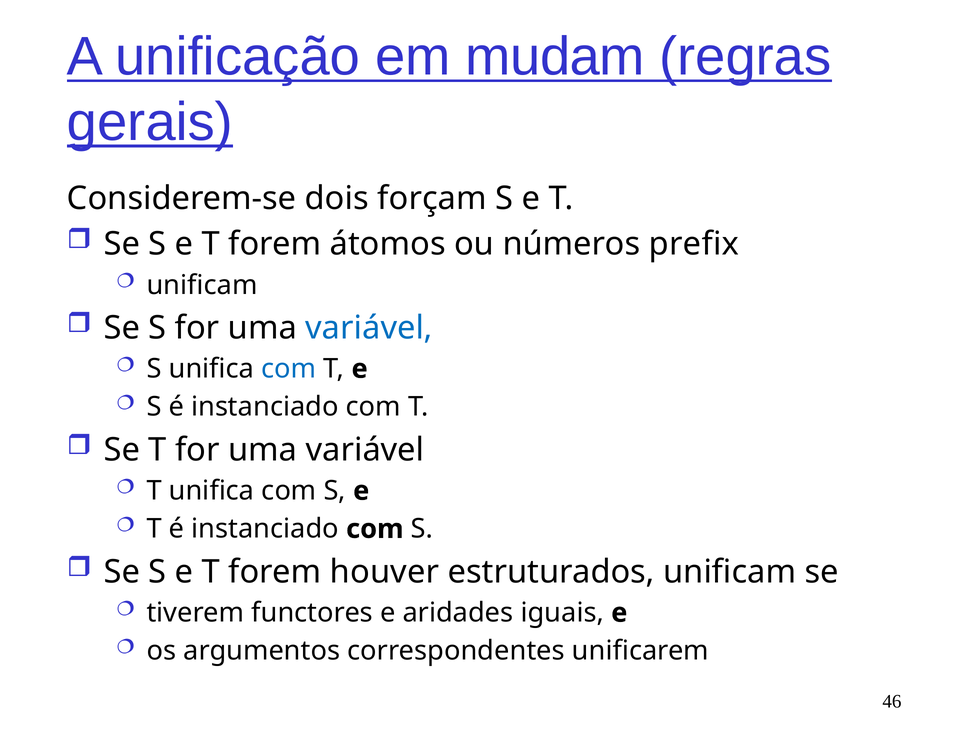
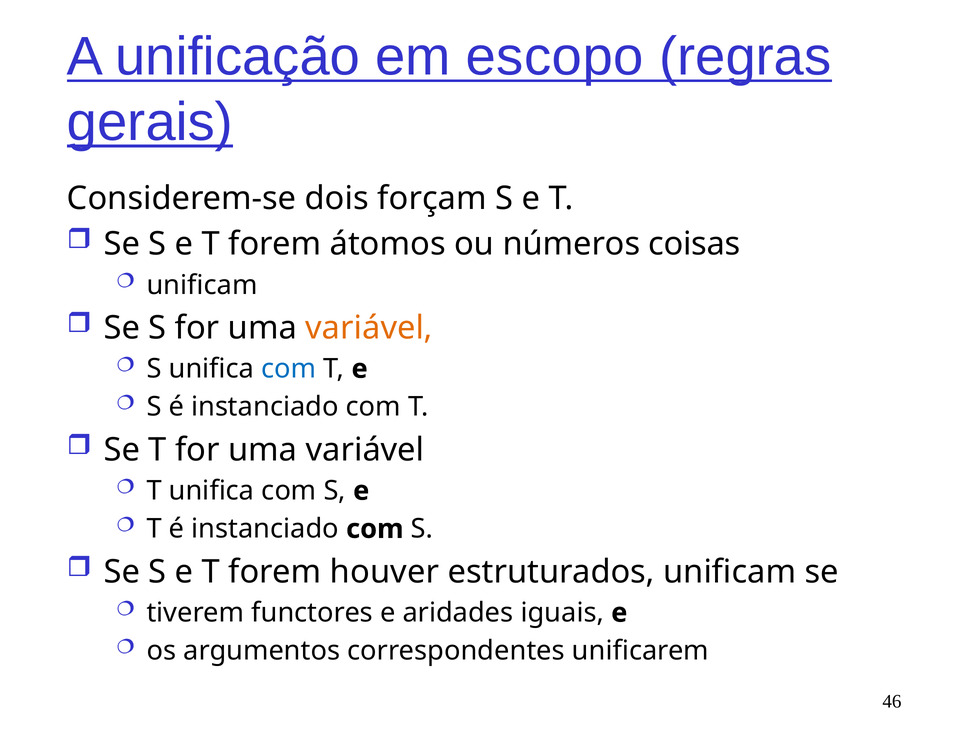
mudam: mudam -> escopo (555, 57)
prefix: prefix -> coisas (694, 244)
variável colour: blue -> orange (369, 328)
